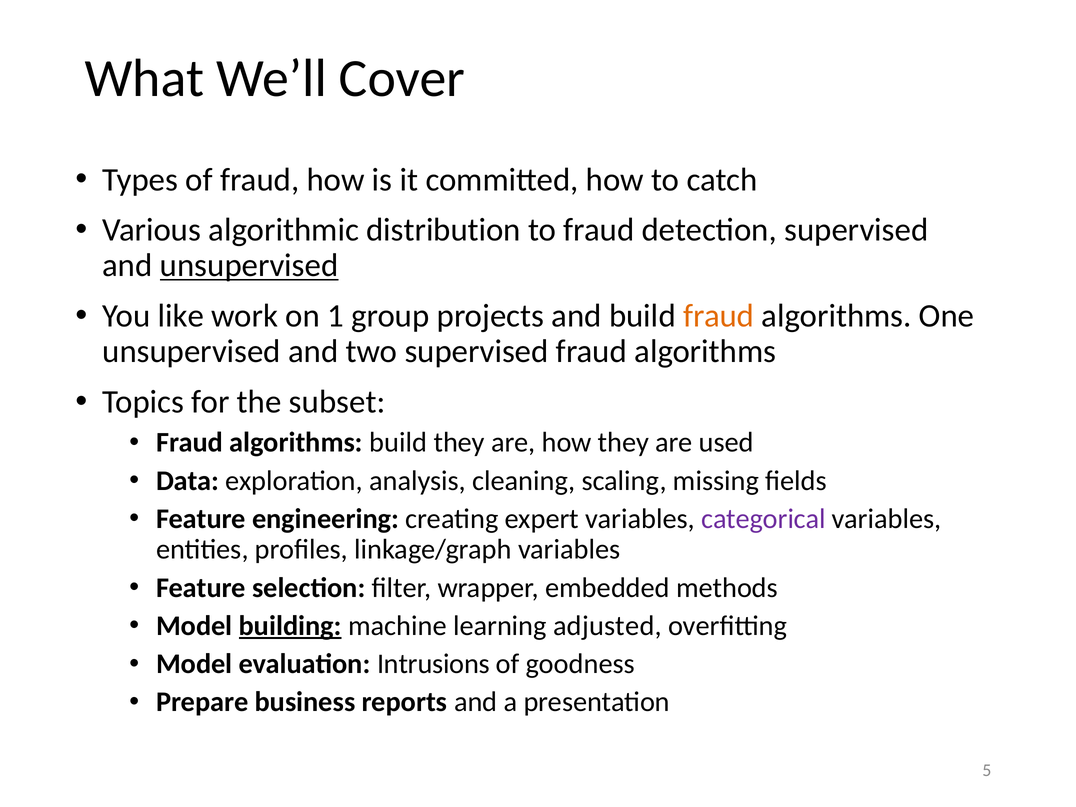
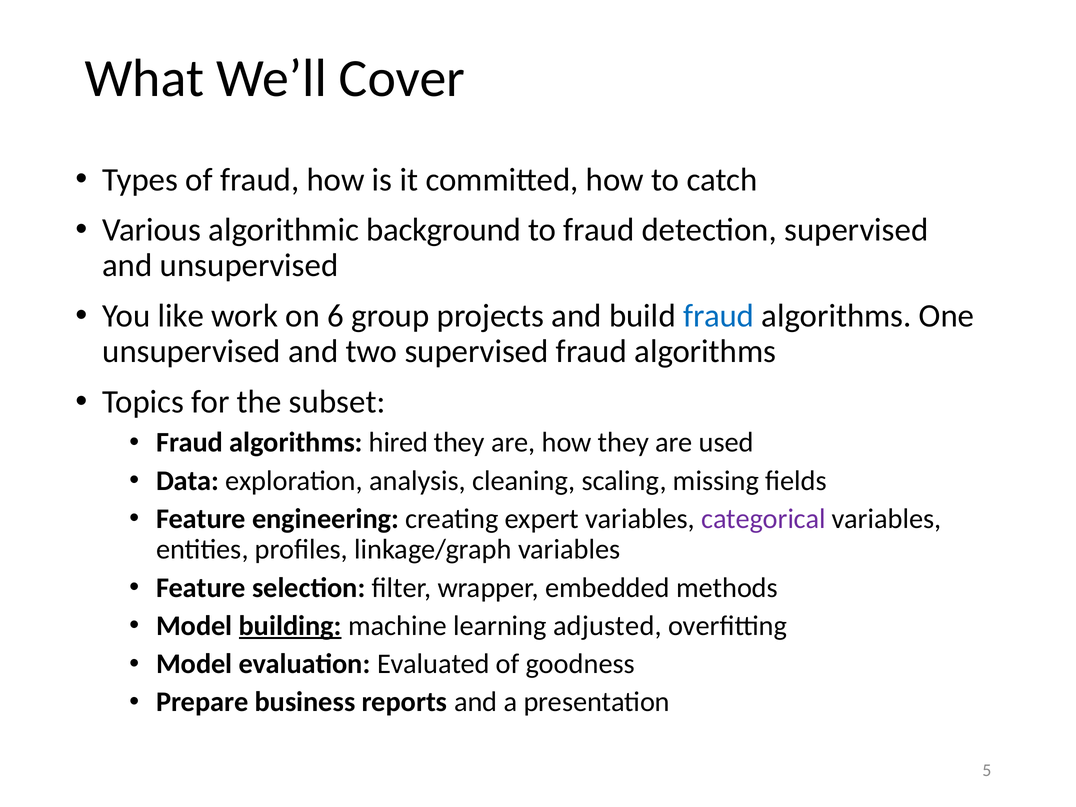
distribution: distribution -> background (444, 230)
unsupervised underline: present -> none (249, 266)
1: 1 -> 6 (336, 316)
fraud colour: orange -> blue (719, 316)
algorithms build: build -> hired (398, 443)
Intrusions: Intrusions -> Evaluated (433, 664)
